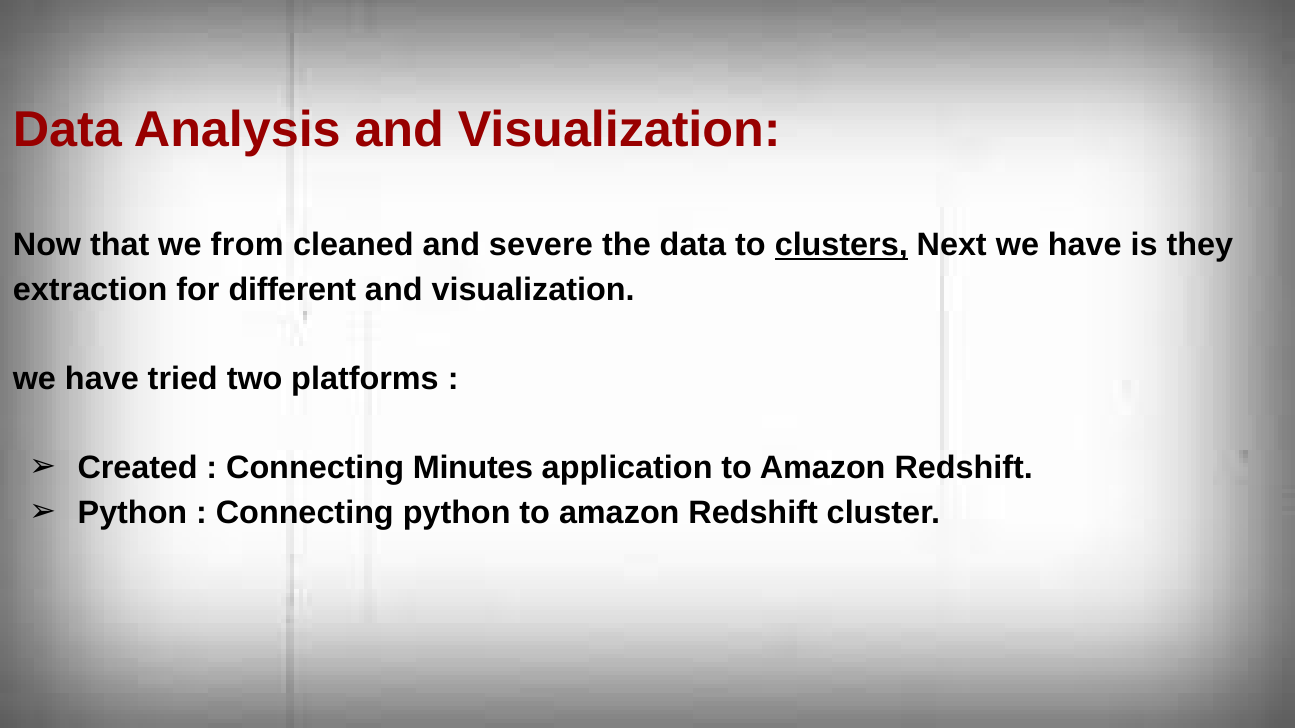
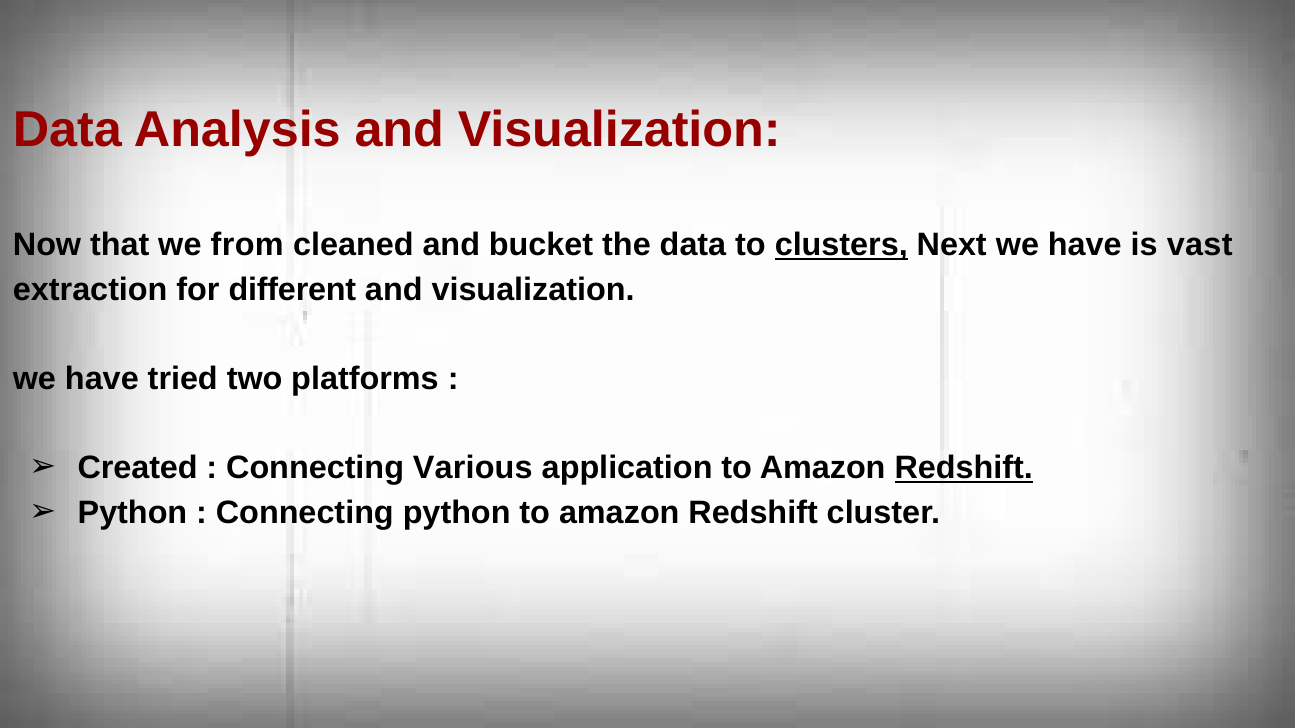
severe: severe -> bucket (541, 245)
they: they -> vast (1200, 245)
Minutes: Minutes -> Various (473, 468)
Redshift underline: none -> present (964, 468)
